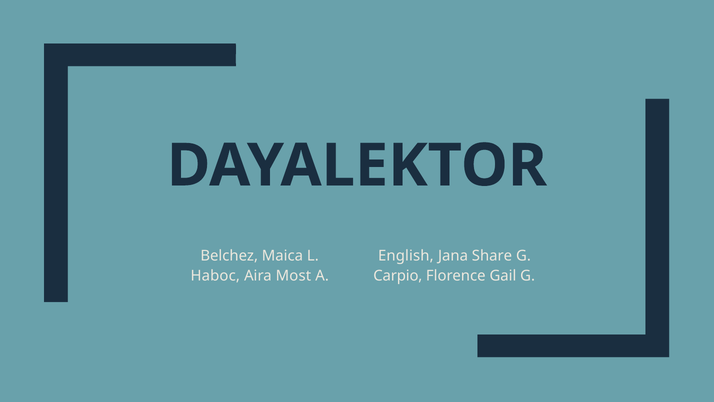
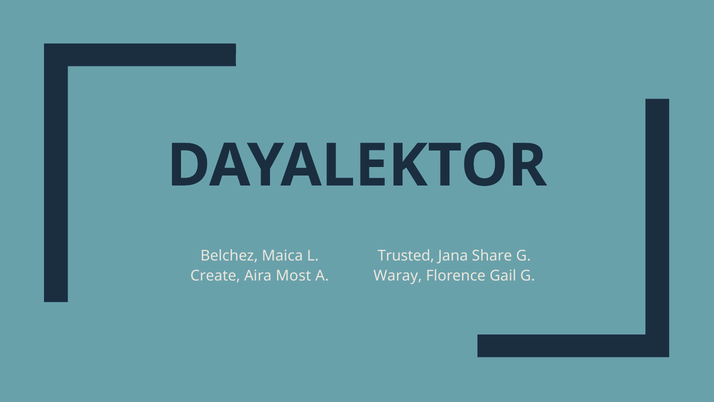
English: English -> Trusted (406, 256)
Haboc: Haboc -> Create (215, 276)
Carpio: Carpio -> Waray (398, 276)
